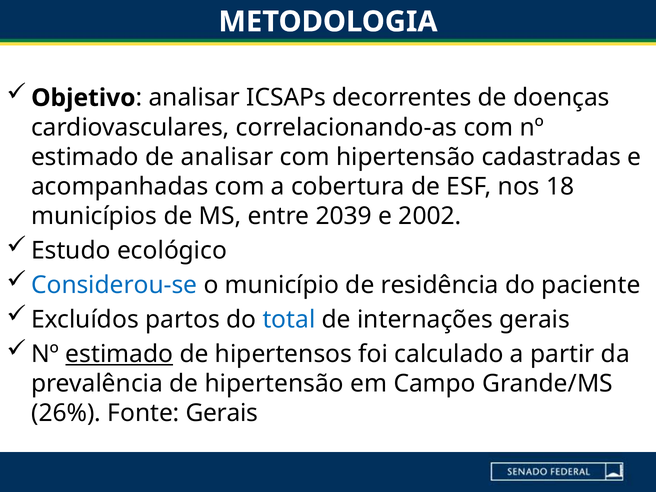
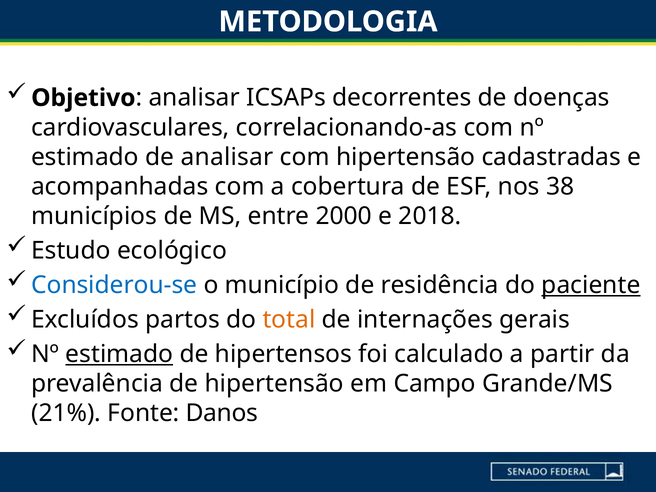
18: 18 -> 38 (560, 186)
2039: 2039 -> 2000 (344, 216)
2002: 2002 -> 2018 (430, 216)
paciente underline: none -> present (591, 285)
total colour: blue -> orange (289, 319)
26%: 26% -> 21% (66, 413)
Fonte Gerais: Gerais -> Danos (222, 413)
